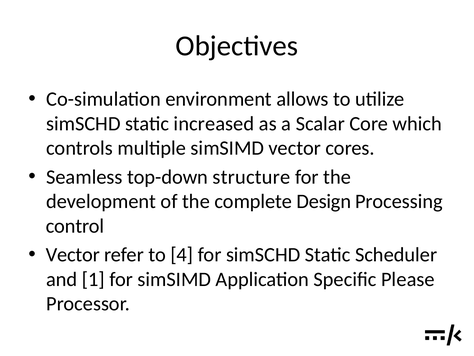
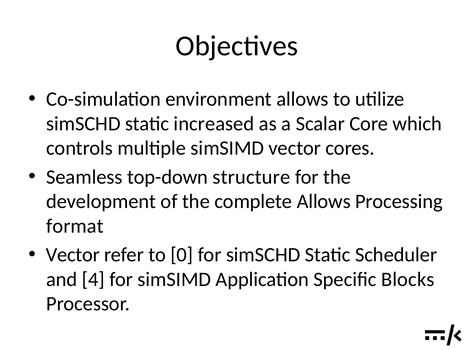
complete Design: Design -> Allows (324, 201)
control: control -> format (75, 226)
4: 4 -> 0 (182, 254)
1: 1 -> 4 (93, 279)
Please: Please -> Blocks (408, 279)
